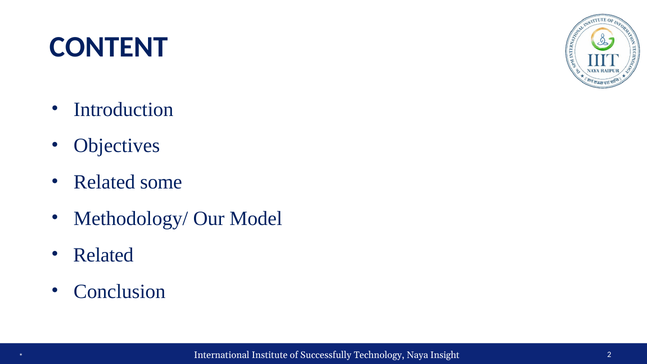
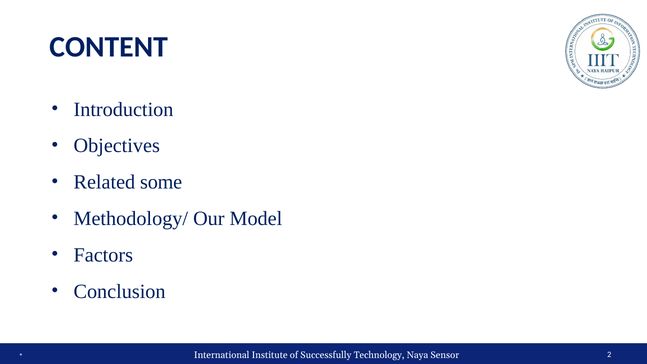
Related: Related -> Factors (103, 255)
Insight: Insight -> Sensor (445, 355)
